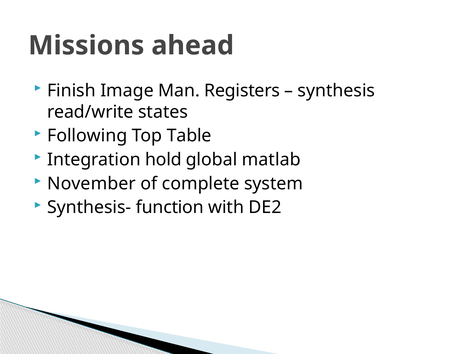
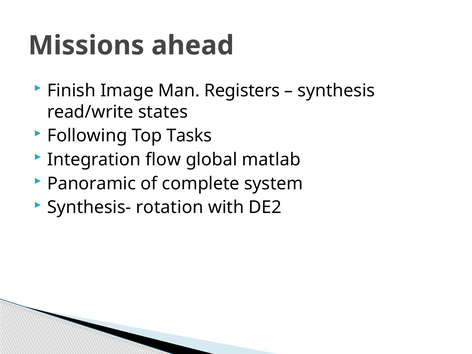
Table: Table -> Tasks (189, 136)
hold: hold -> flow (163, 160)
November: November -> Panoramic (92, 184)
function: function -> rotation (170, 207)
